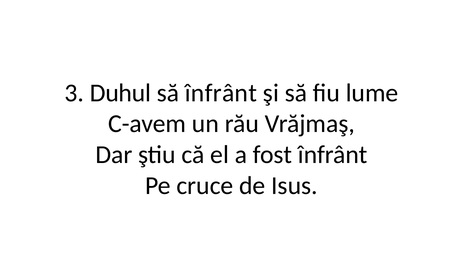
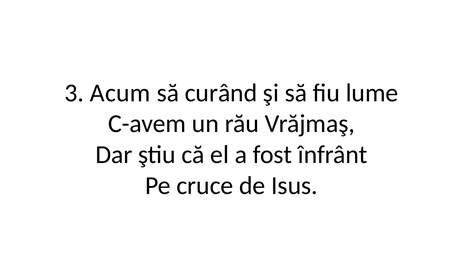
Duhul: Duhul -> Acum (120, 93)
să înfrânt: înfrânt -> curând (221, 93)
